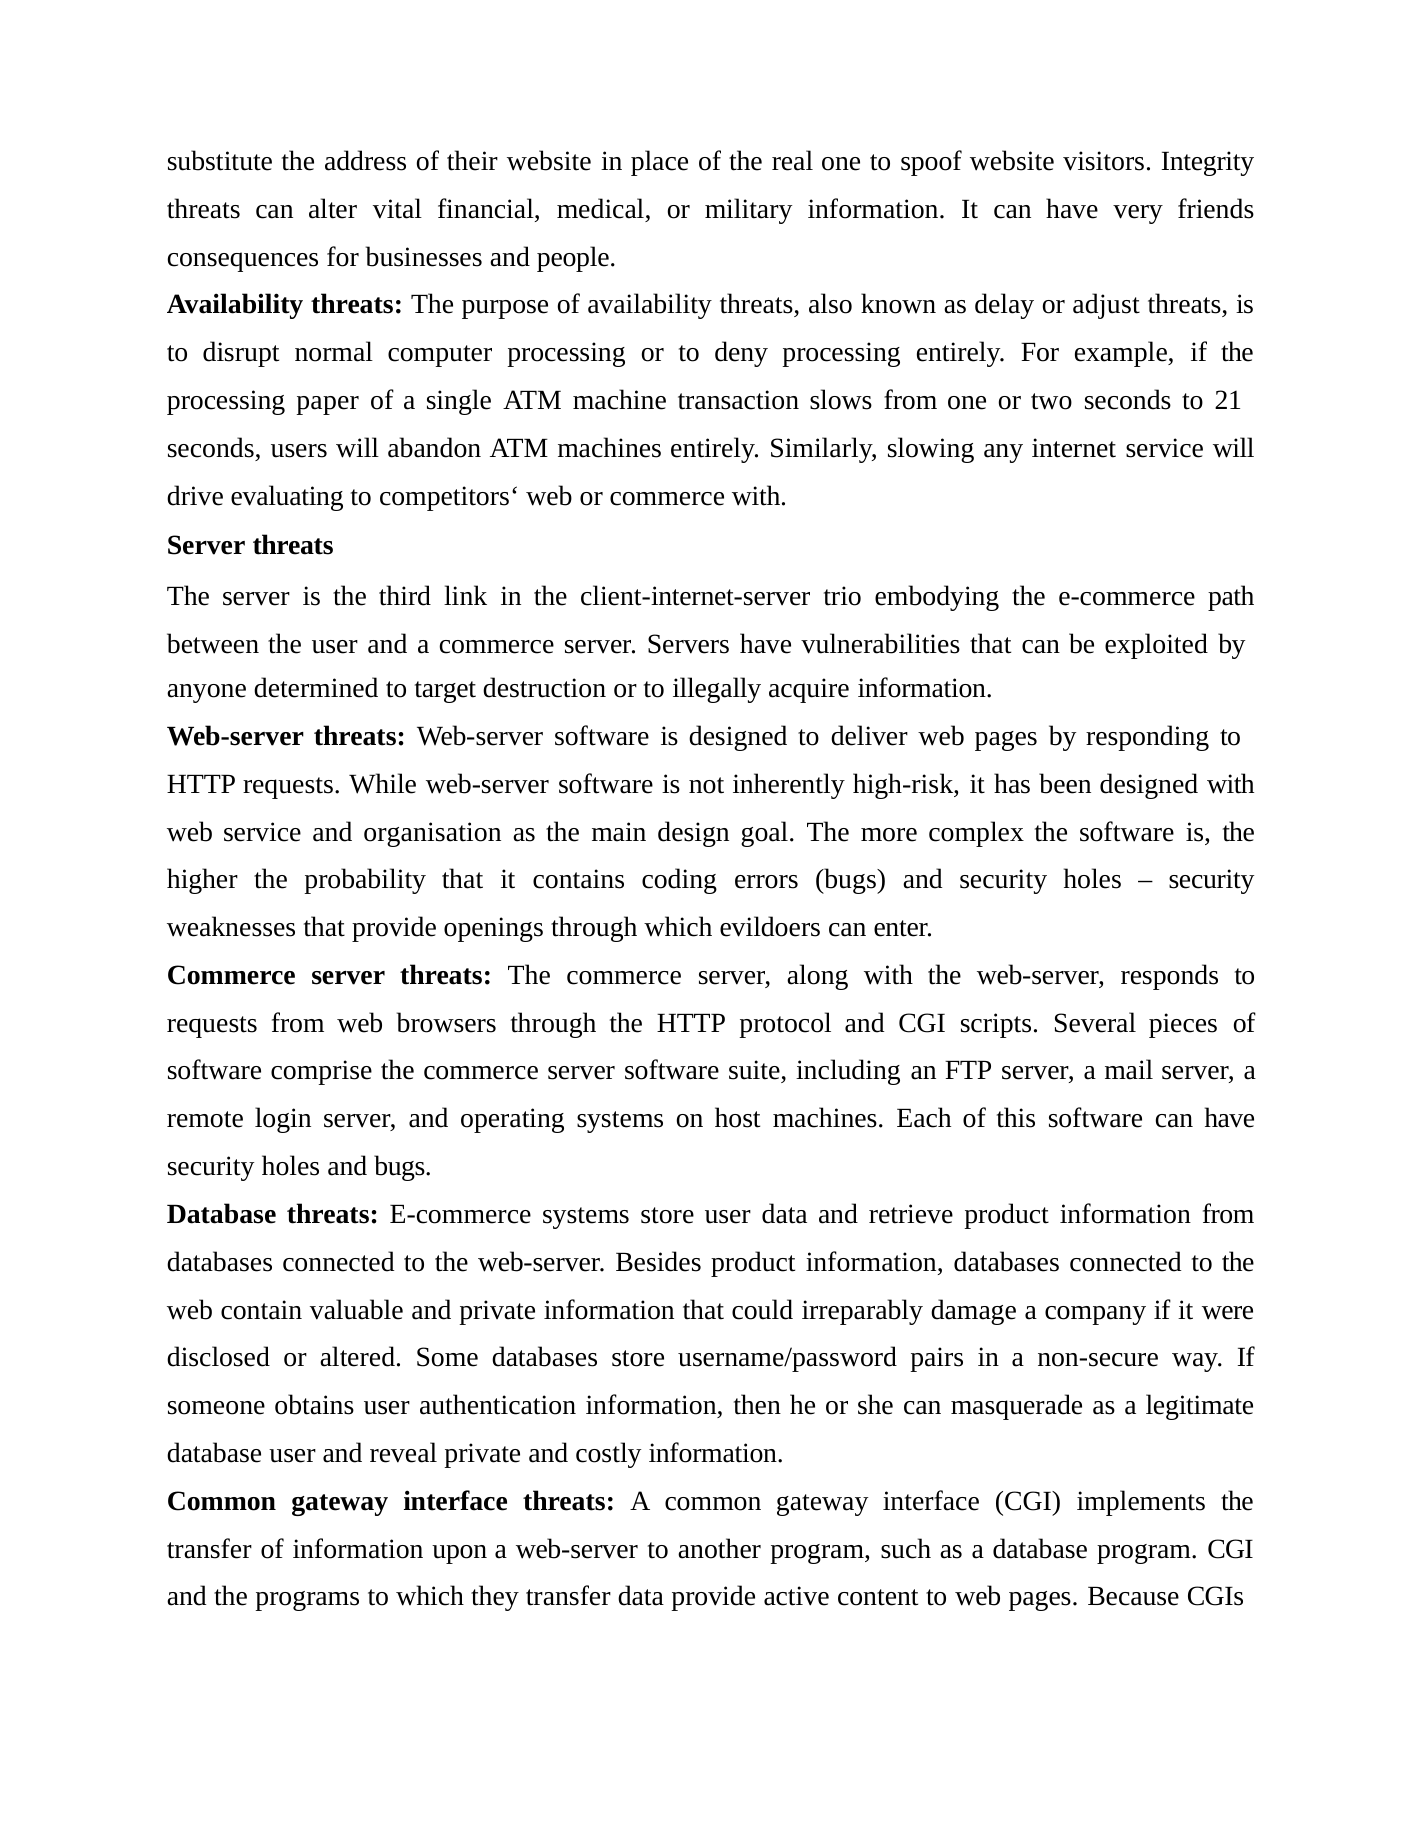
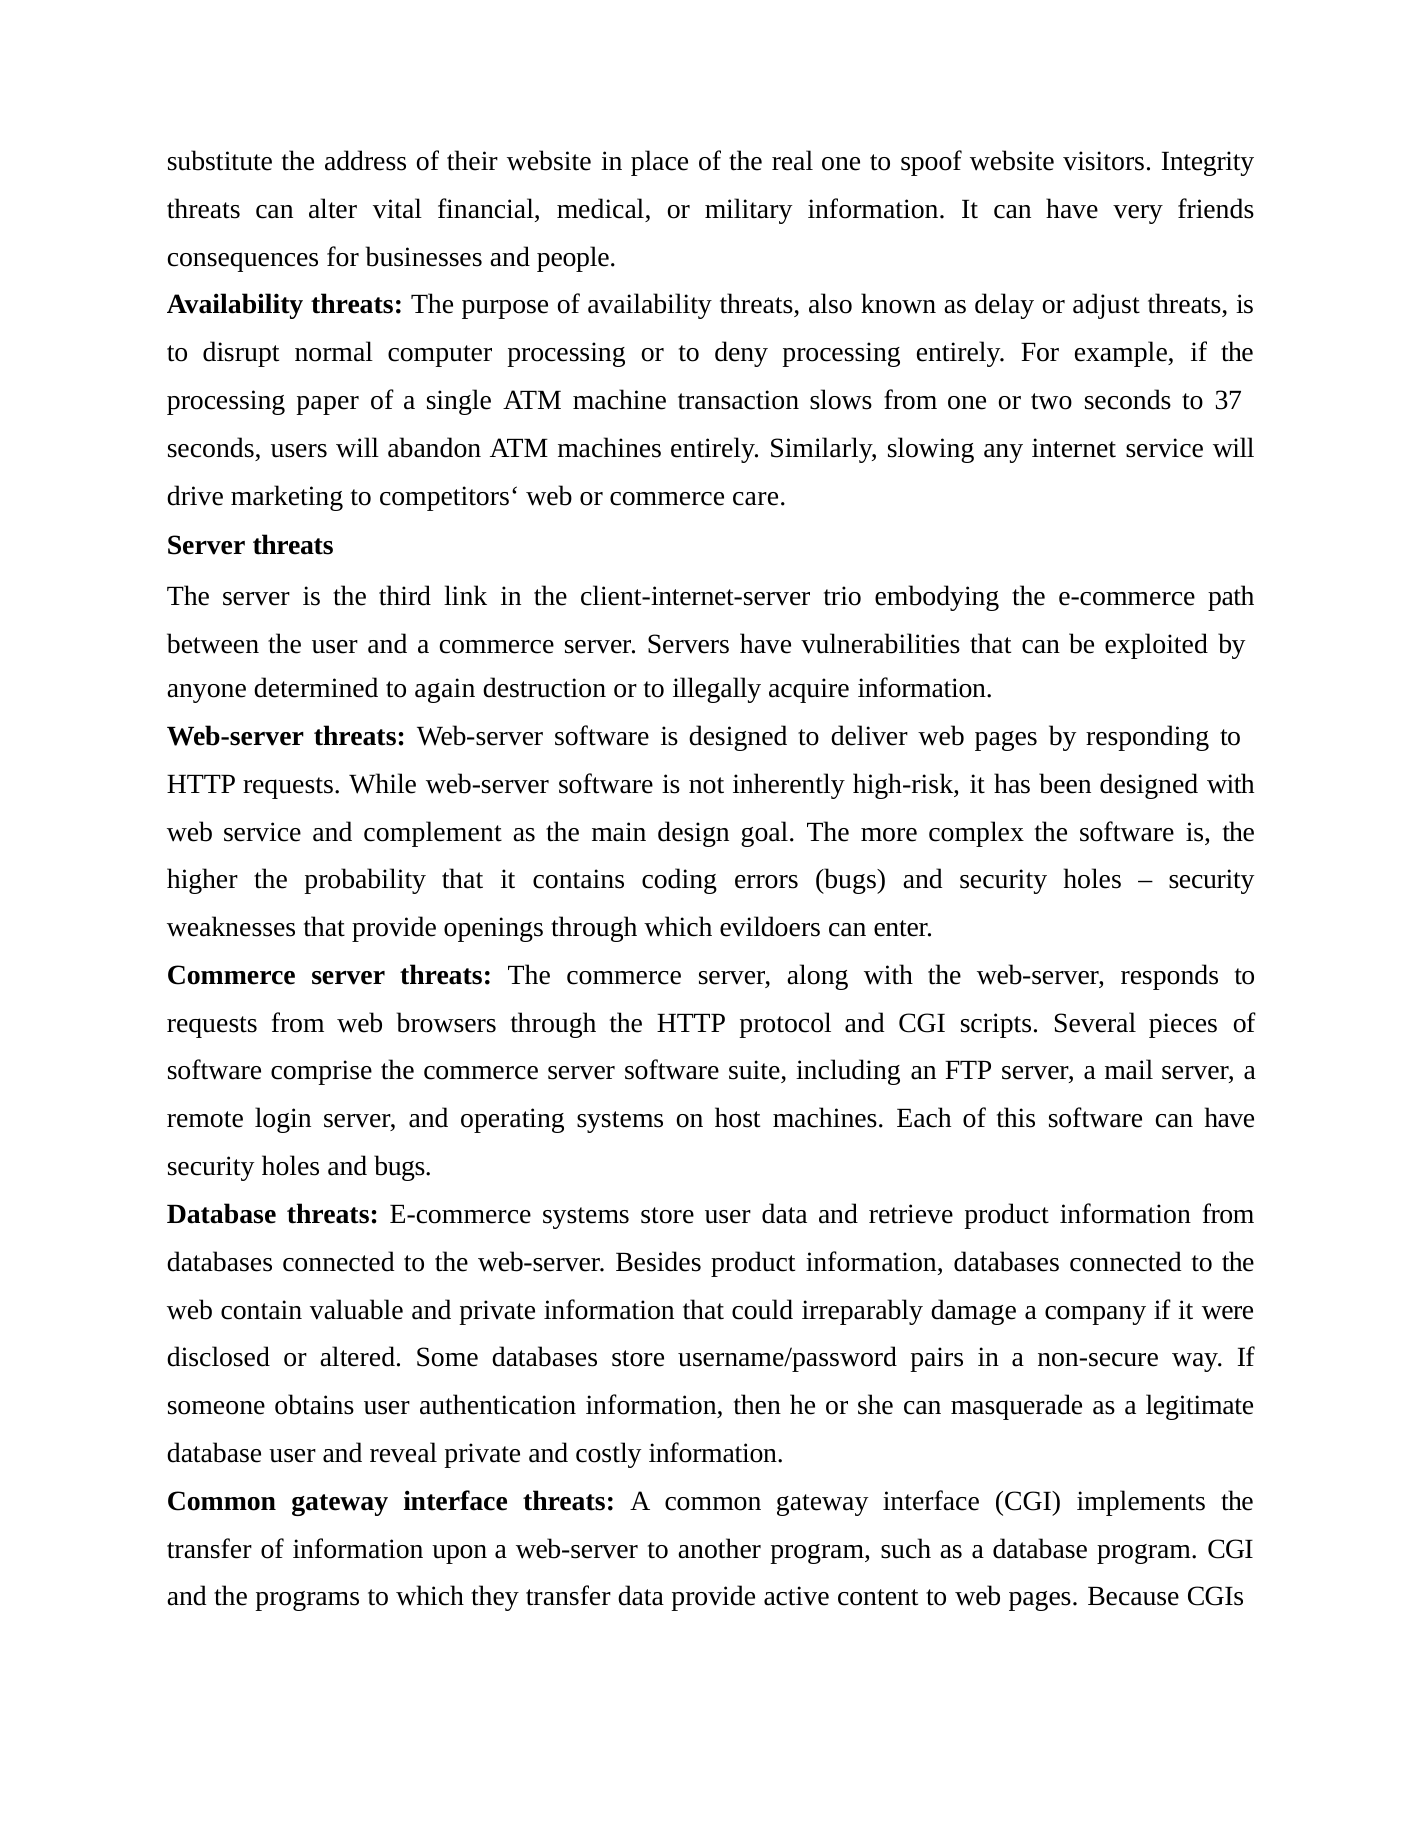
21: 21 -> 37 (1228, 400)
evaluating: evaluating -> marketing (287, 496)
commerce with: with -> care (759, 496)
target: target -> again (445, 688)
organisation: organisation -> complement (433, 831)
